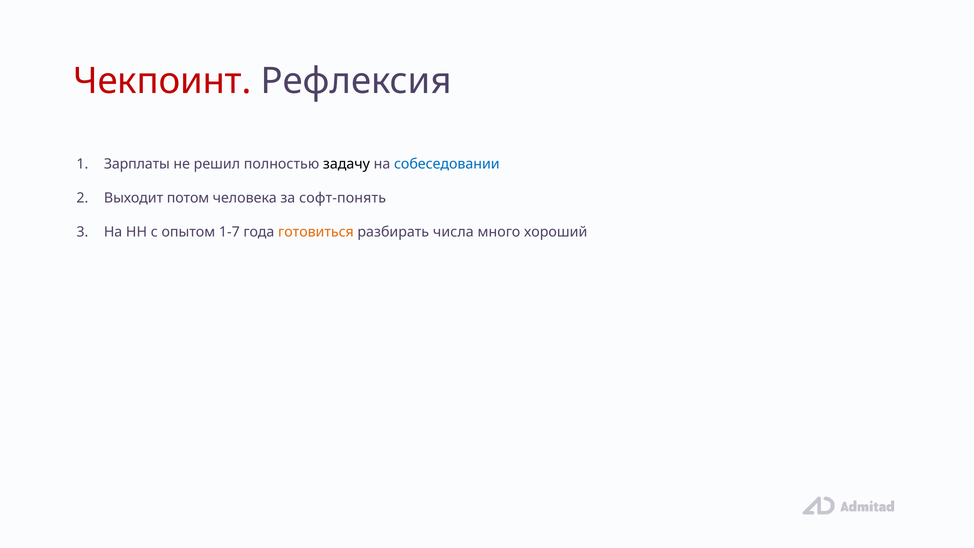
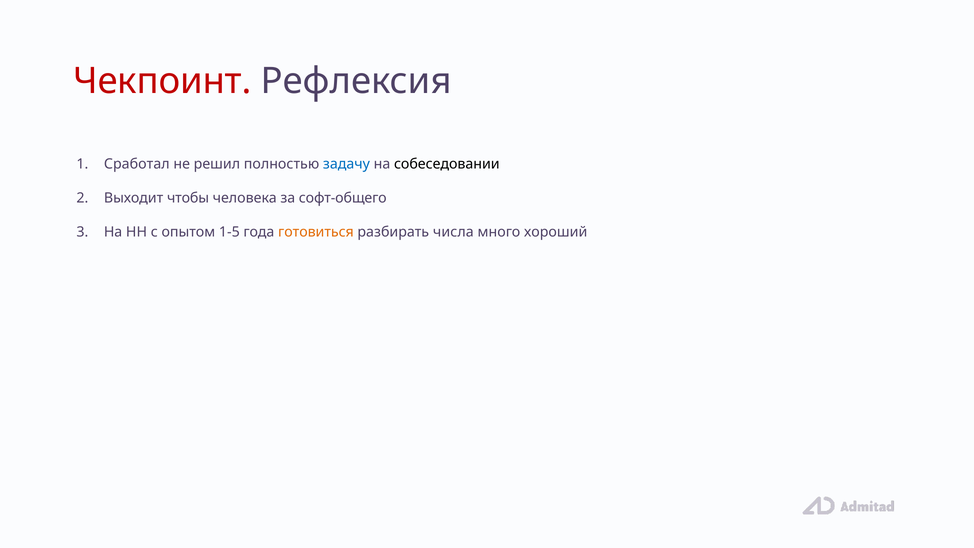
Зарплаты: Зарплаты -> Сработал (137, 164)
задачу colour: black -> blue (346, 164)
собеседовании colour: blue -> black (447, 164)
потом: потом -> чтобы (188, 198)
софт-понять: софт-понять -> софт-общего (343, 198)
1-7: 1-7 -> 1-5 (229, 232)
